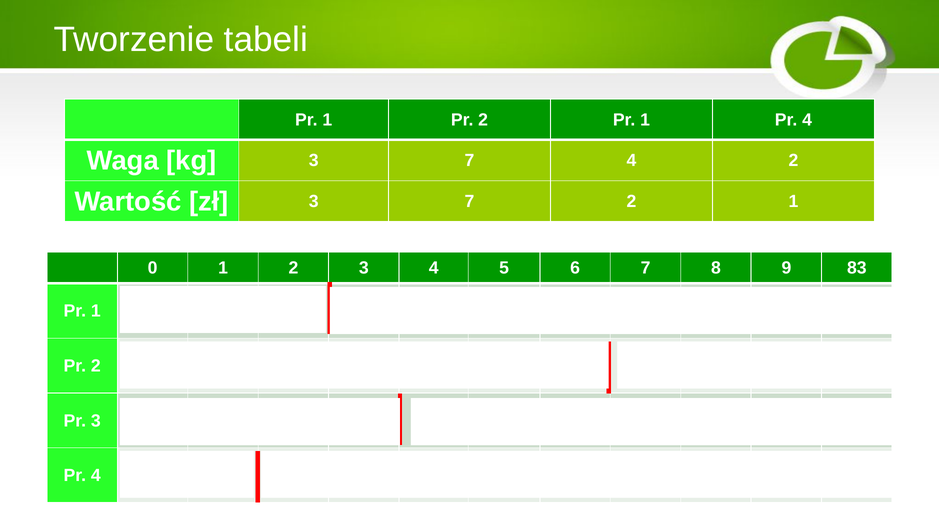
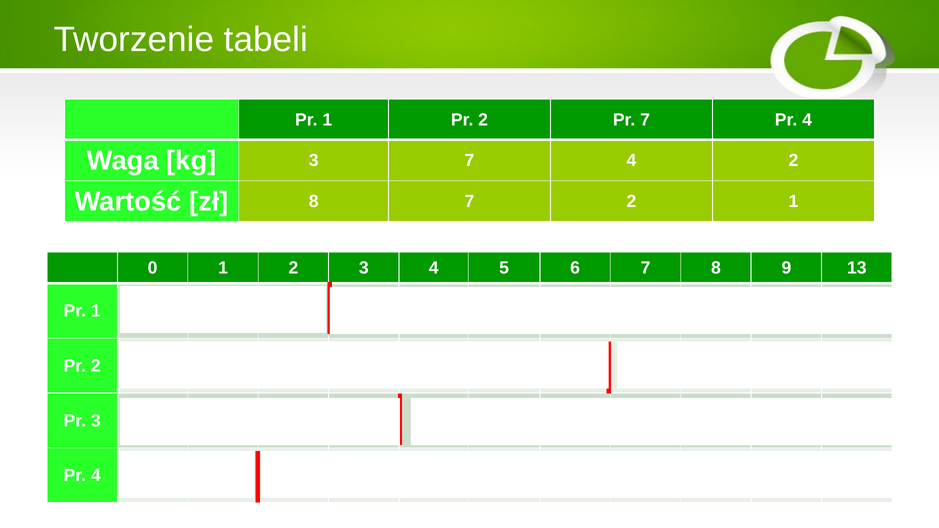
2 Pr 1: 1 -> 7 (645, 120)
zł 3: 3 -> 8 (314, 201)
83: 83 -> 13 (857, 268)
